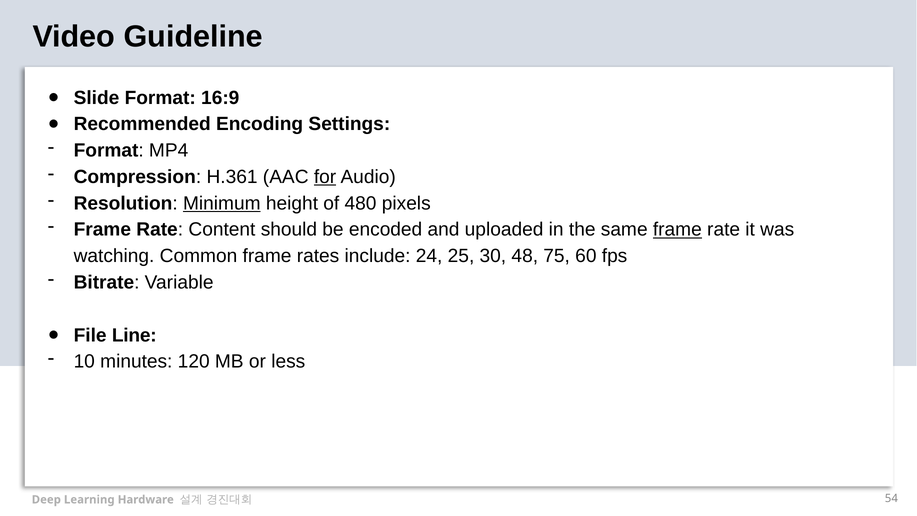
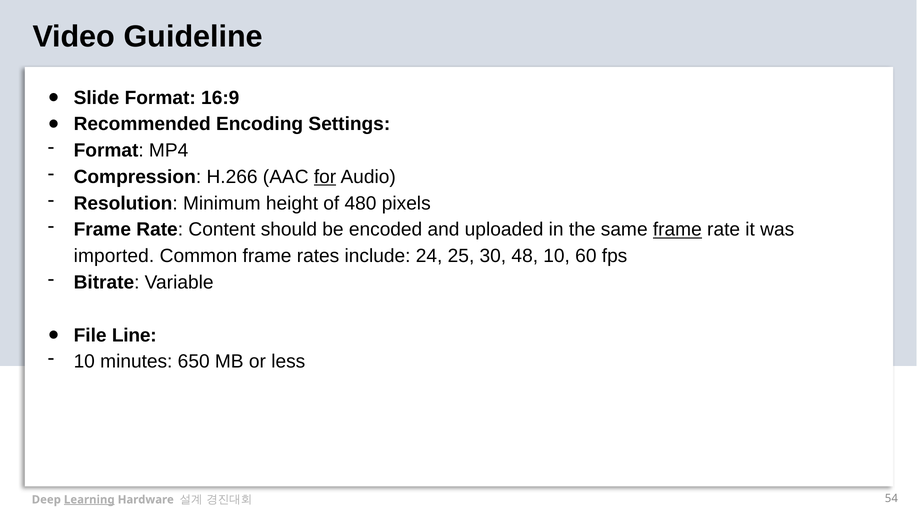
H.361: H.361 -> H.266 (232, 177)
Minimum underline: present -> none (222, 203)
watching: watching -> imported (114, 256)
48 75: 75 -> 10 (557, 256)
120: 120 -> 650 (194, 361)
Learning underline: none -> present (89, 499)
